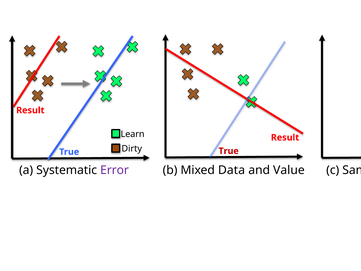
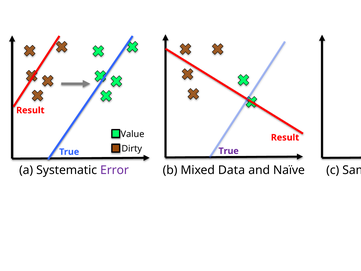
Learn: Learn -> Value (133, 134)
True colour: red -> purple (229, 151)
Value: Value -> Naïve (289, 170)
